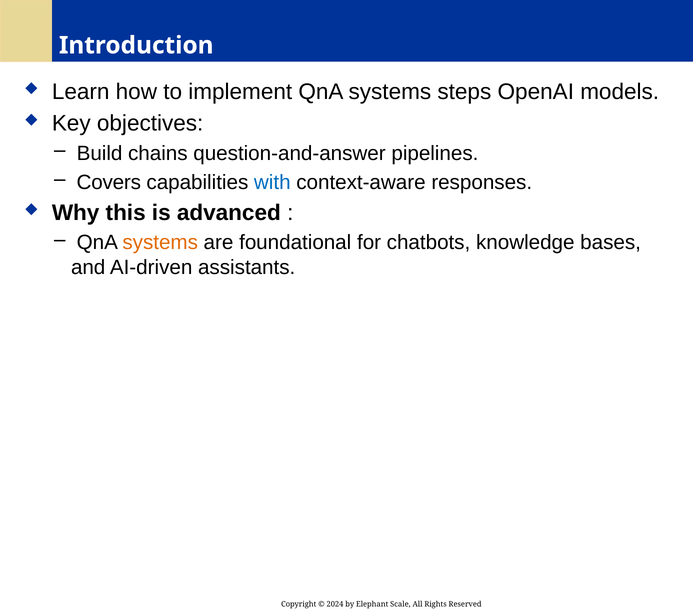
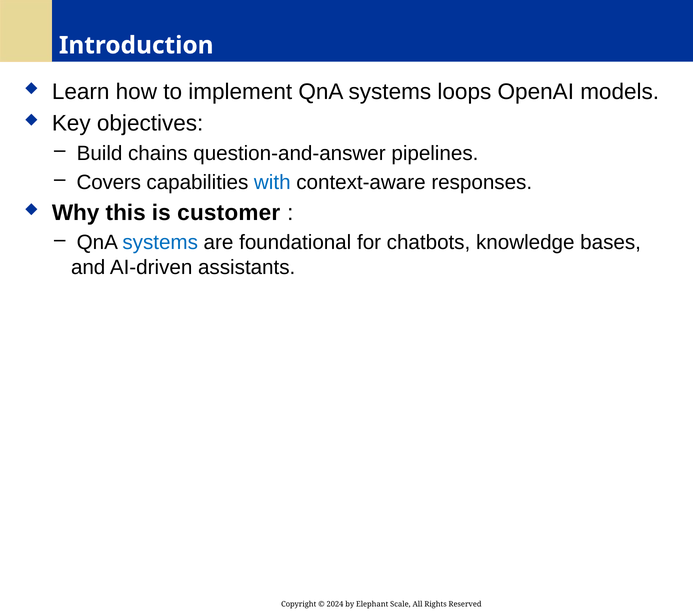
steps: steps -> loops (464, 92)
advanced: advanced -> customer (229, 213)
systems colour: orange -> blue (160, 243)
